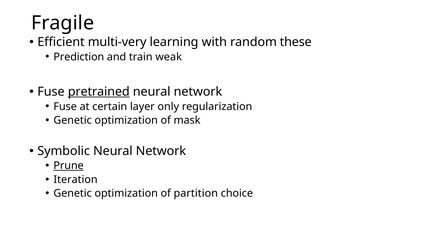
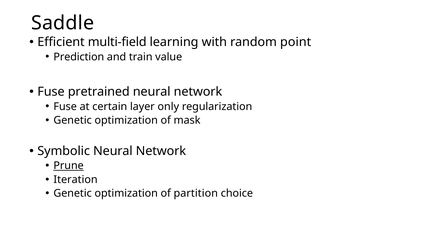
Fragile: Fragile -> Saddle (63, 23)
multi-very: multi-very -> multi-field (117, 42)
these: these -> point (296, 42)
weak: weak -> value (169, 57)
pretrained underline: present -> none (99, 92)
